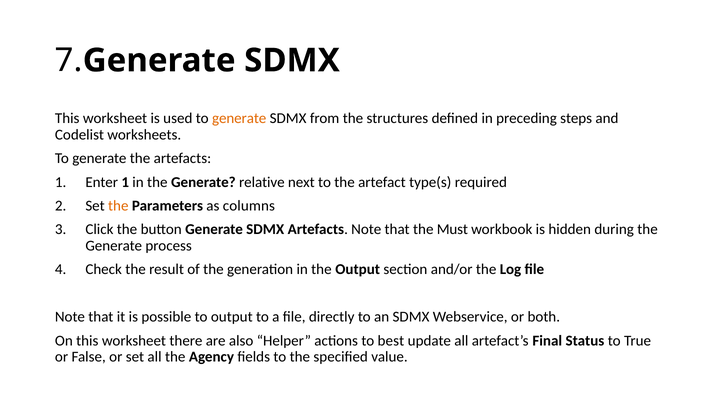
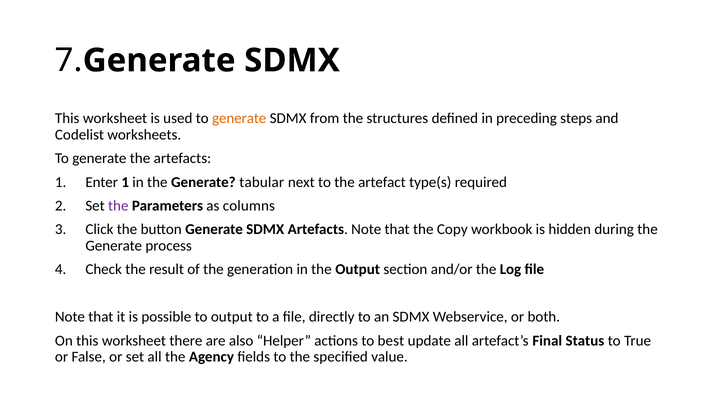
relative: relative -> tabular (262, 182)
the colour: orange -> purple (118, 206)
Must: Must -> Copy (452, 230)
